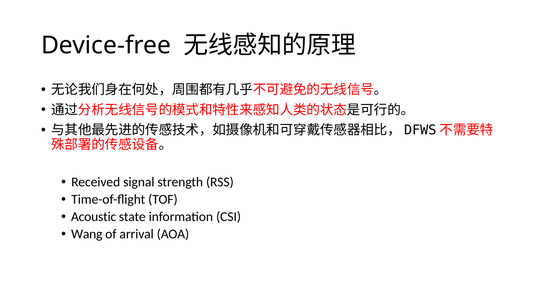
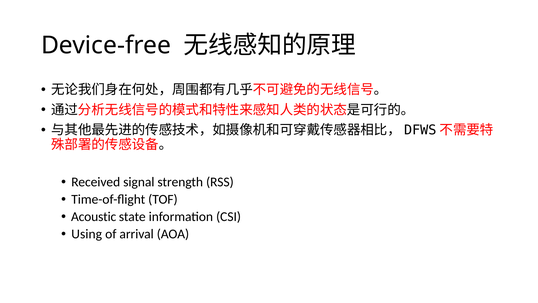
Wang: Wang -> Using (87, 234)
